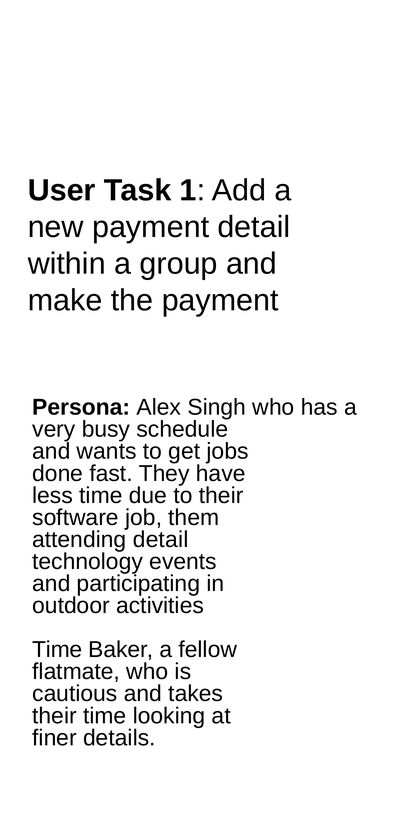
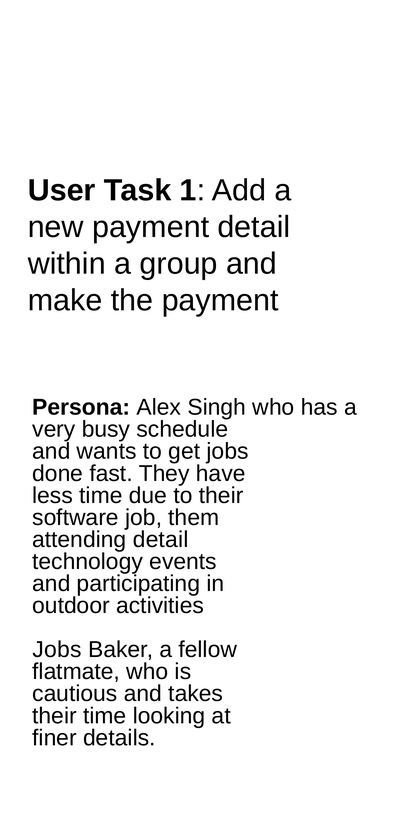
Time: Time -> Jobs (57, 649)
